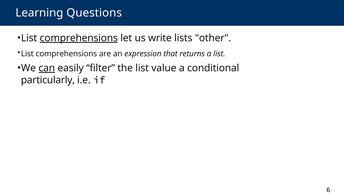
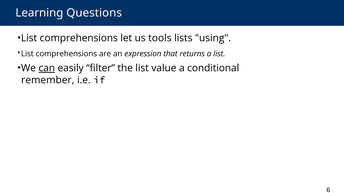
comprehensions underline: present -> none (79, 38)
write: write -> tools (160, 38)
other: other -> using (213, 38)
particularly: particularly -> remember (48, 80)
